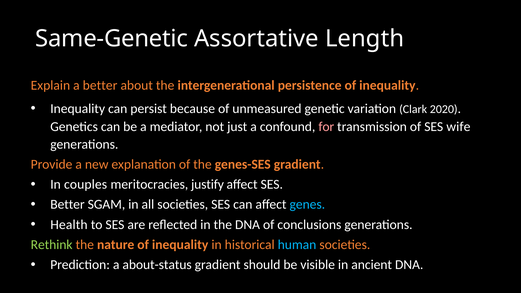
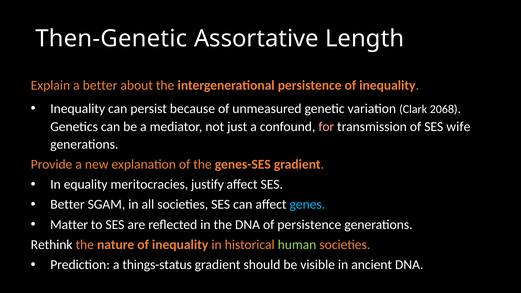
Same-Genetic: Same-Genetic -> Then-Genetic (111, 39)
2020: 2020 -> 2068 (444, 109)
couples: couples -> equality (86, 184)
Health: Health -> Matter (69, 225)
of conclusions: conclusions -> persistence (309, 225)
Rethink colour: light green -> white (52, 245)
human colour: light blue -> light green (297, 245)
about-status: about-status -> things-status (157, 265)
